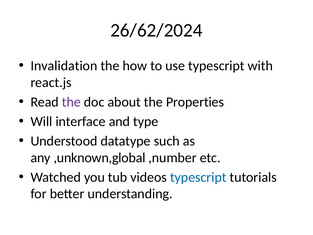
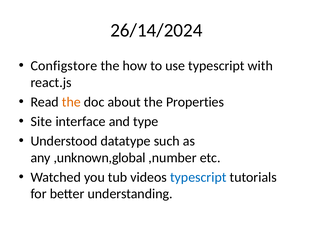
26/62/2024: 26/62/2024 -> 26/14/2024 (156, 30)
Invalidation: Invalidation -> Configstore (64, 66)
the colour: purple -> orange (71, 102)
Will: Will -> Site (41, 121)
